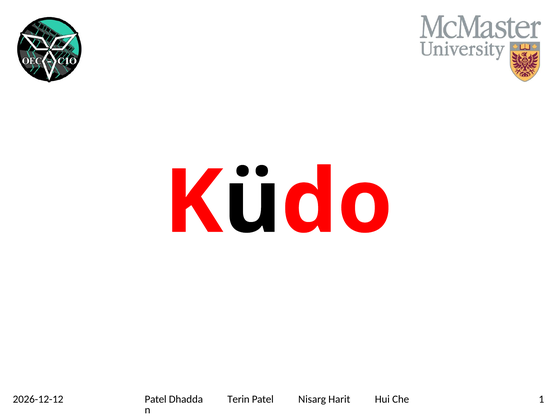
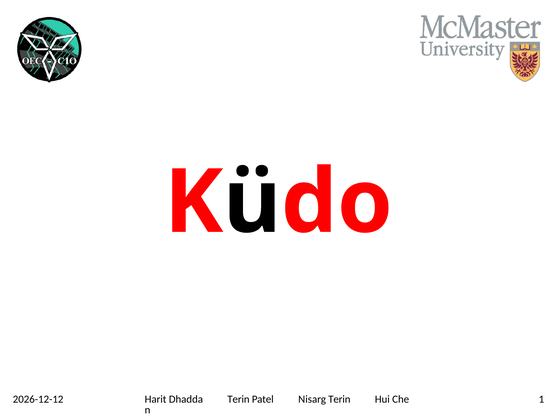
Patel: Patel -> Harit (156, 399)
Nisarg Harit: Harit -> Terin (339, 399)
